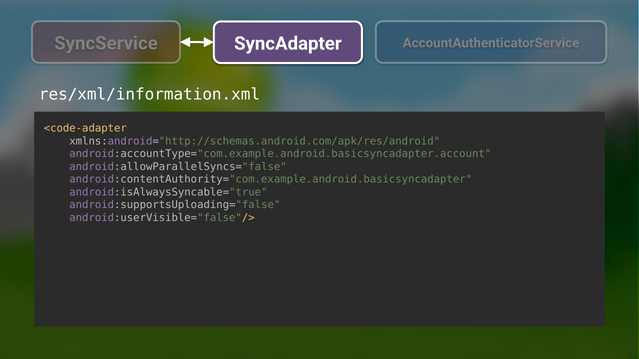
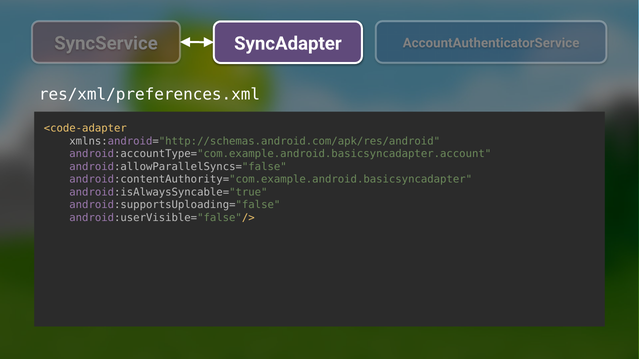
res/xml/information.xml: res/xml/information.xml -> res/xml/preferences.xml (149, 95)
